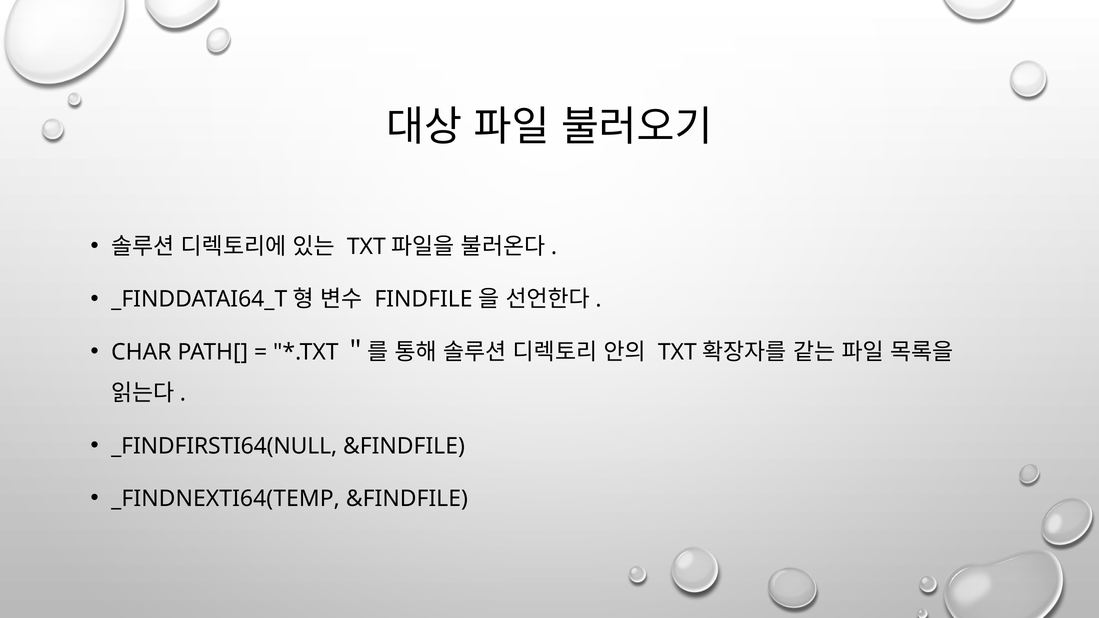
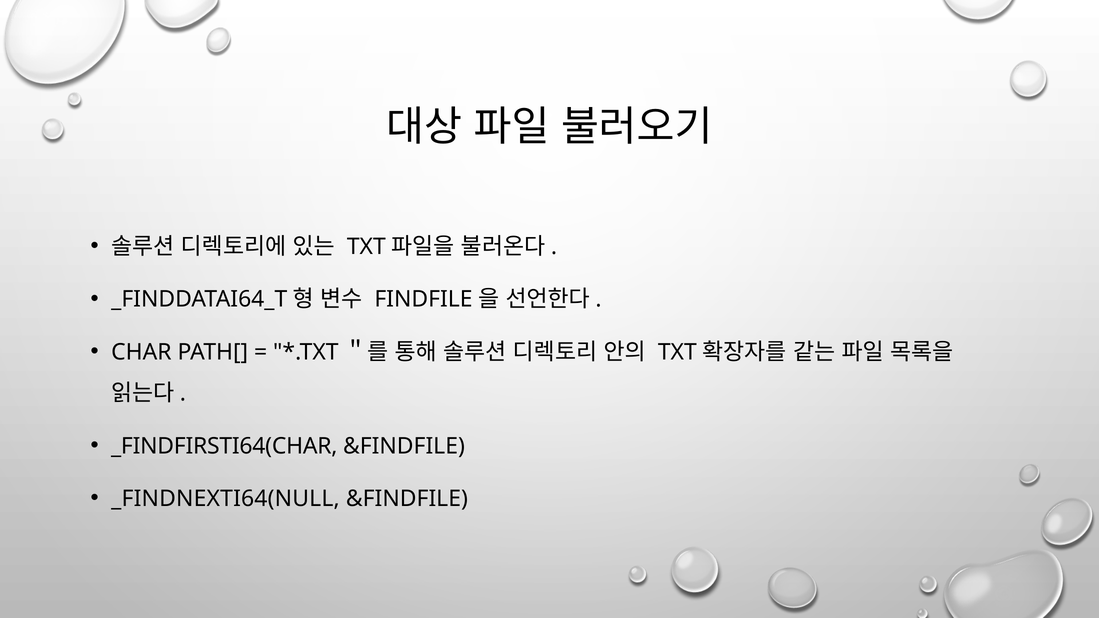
_FINDFIRSTI64(NULL: _FINDFIRSTI64(NULL -> _FINDFIRSTI64(CHAR (224, 446)
_FINDNEXTI64(TEMP: _FINDNEXTI64(TEMP -> _FINDNEXTI64(NULL (225, 499)
